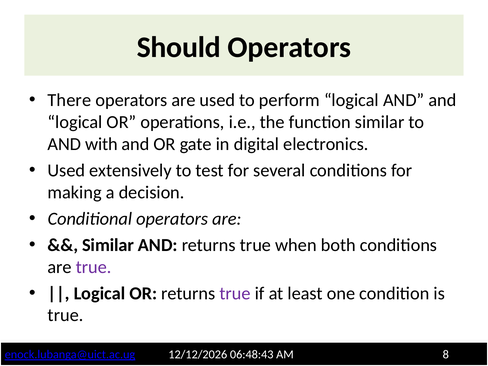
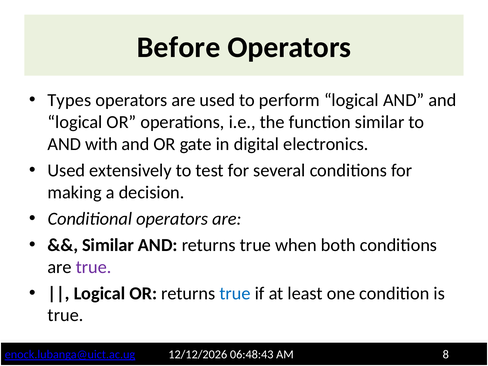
Should: Should -> Before (179, 47)
There: There -> Types (69, 100)
true colour: purple -> blue (235, 293)
